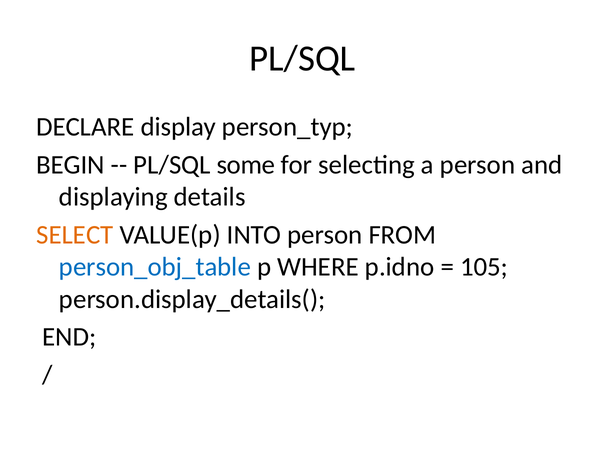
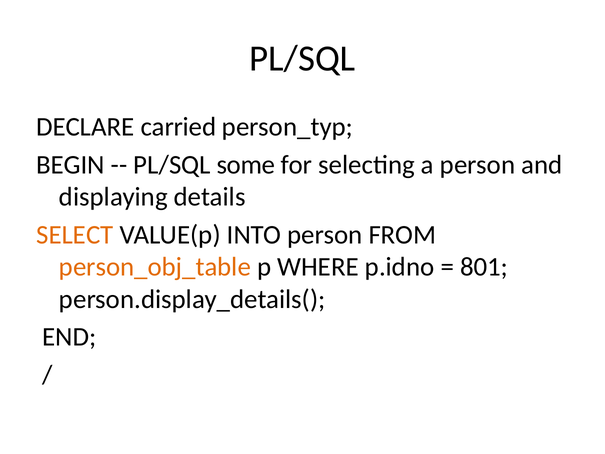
display: display -> carried (178, 127)
person_obj_table colour: blue -> orange (155, 267)
105: 105 -> 801 (484, 267)
